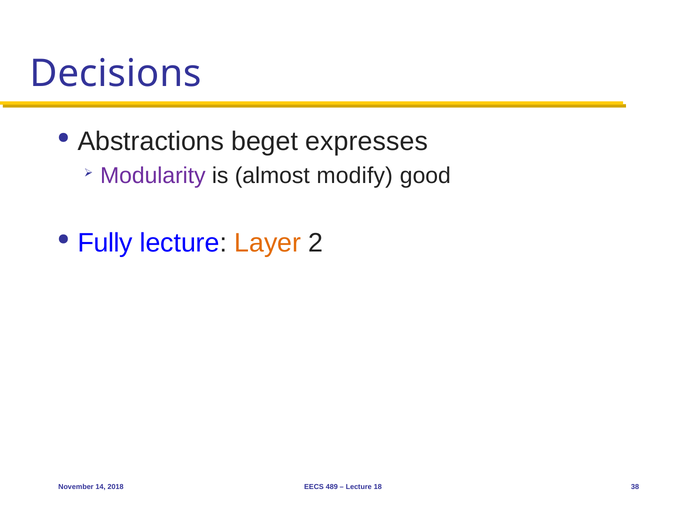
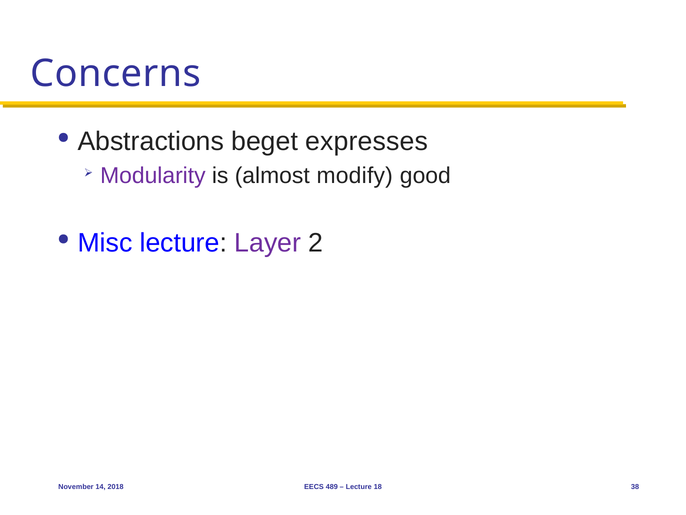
Decisions: Decisions -> Concerns (116, 73)
Fully: Fully -> Misc (105, 243)
Layer colour: orange -> purple (268, 243)
